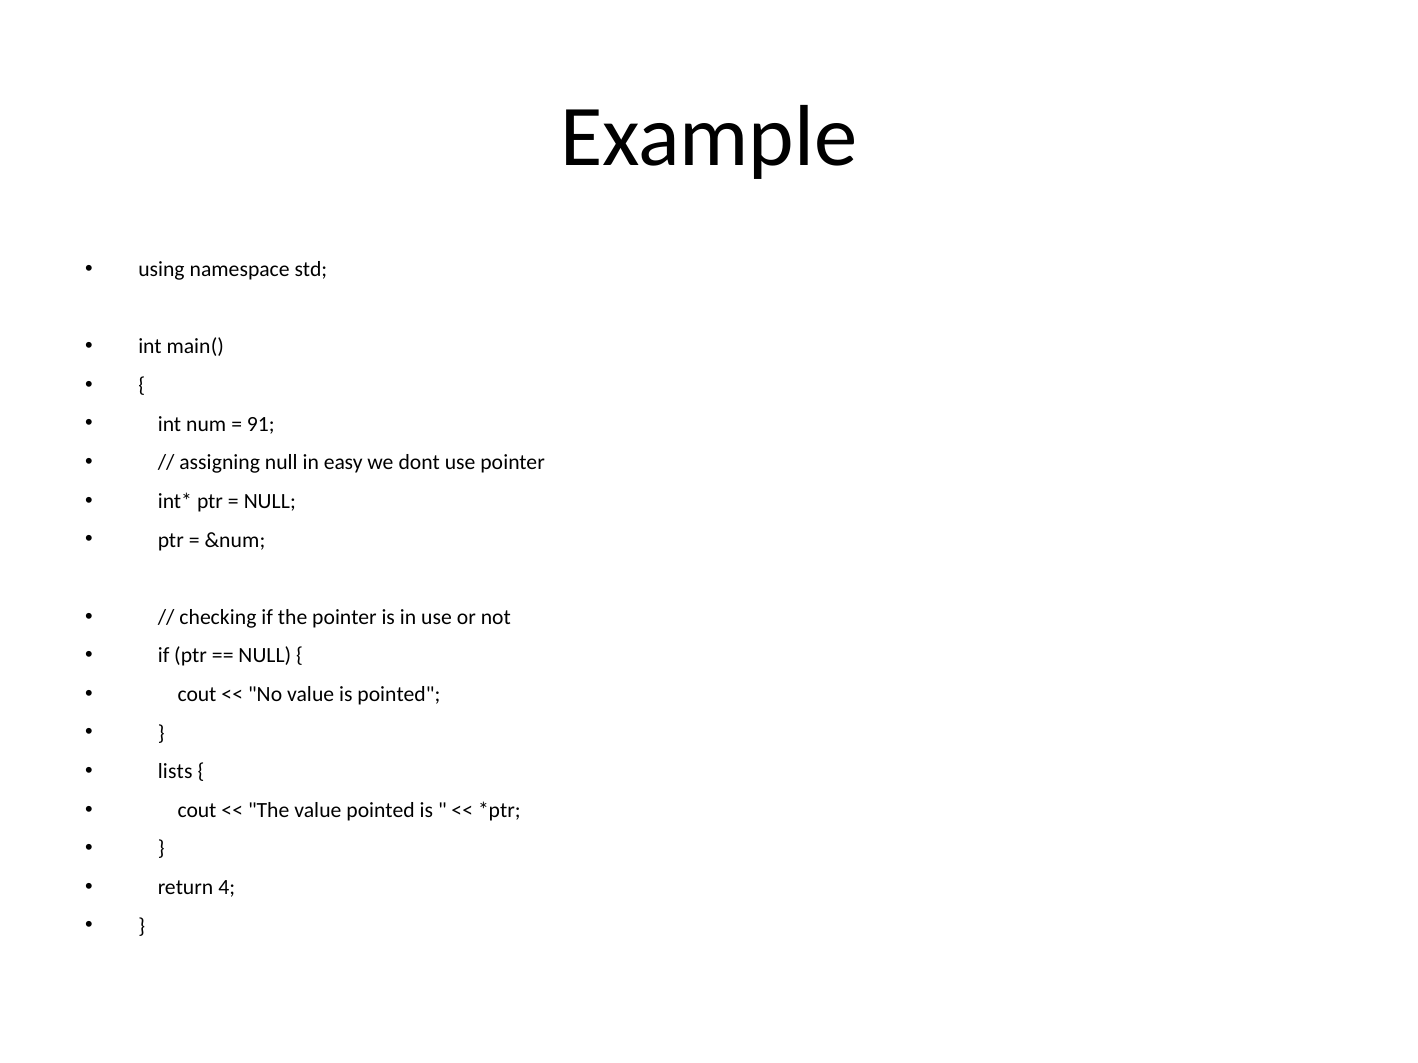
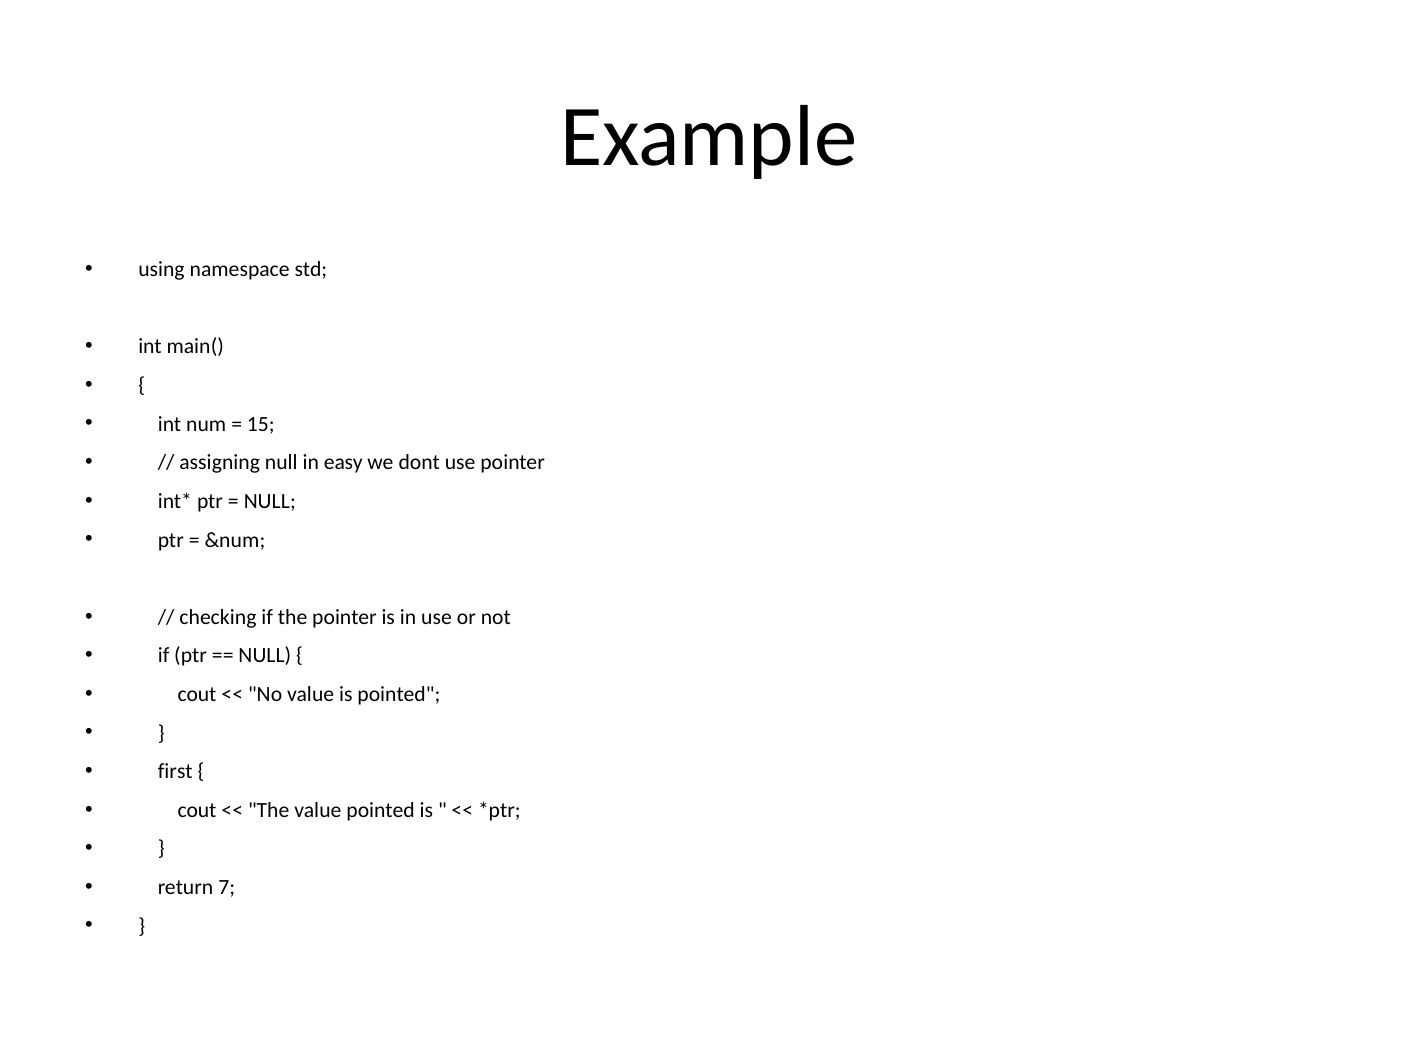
91: 91 -> 15 (261, 424)
lists: lists -> first (175, 772)
4: 4 -> 7 (227, 888)
